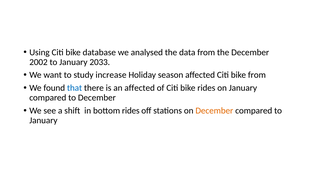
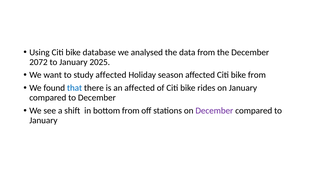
2002: 2002 -> 2072 (38, 62)
2033: 2033 -> 2025 (100, 62)
study increase: increase -> affected (111, 75)
bottom rides: rides -> from (131, 111)
December colour: orange -> purple (214, 111)
